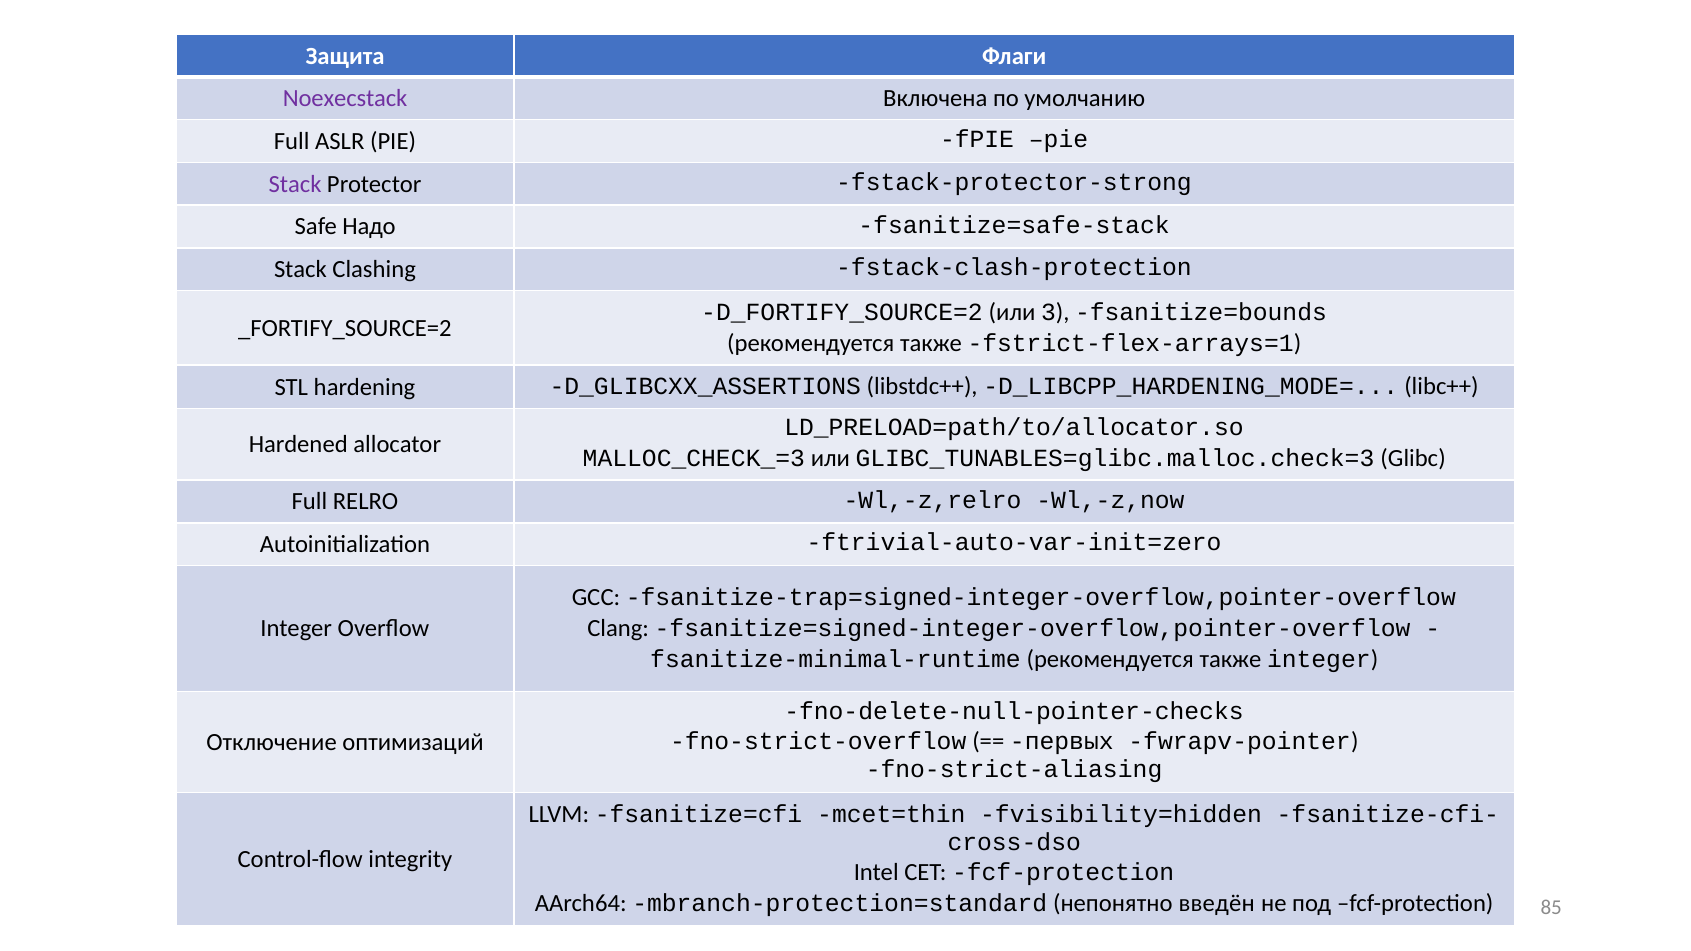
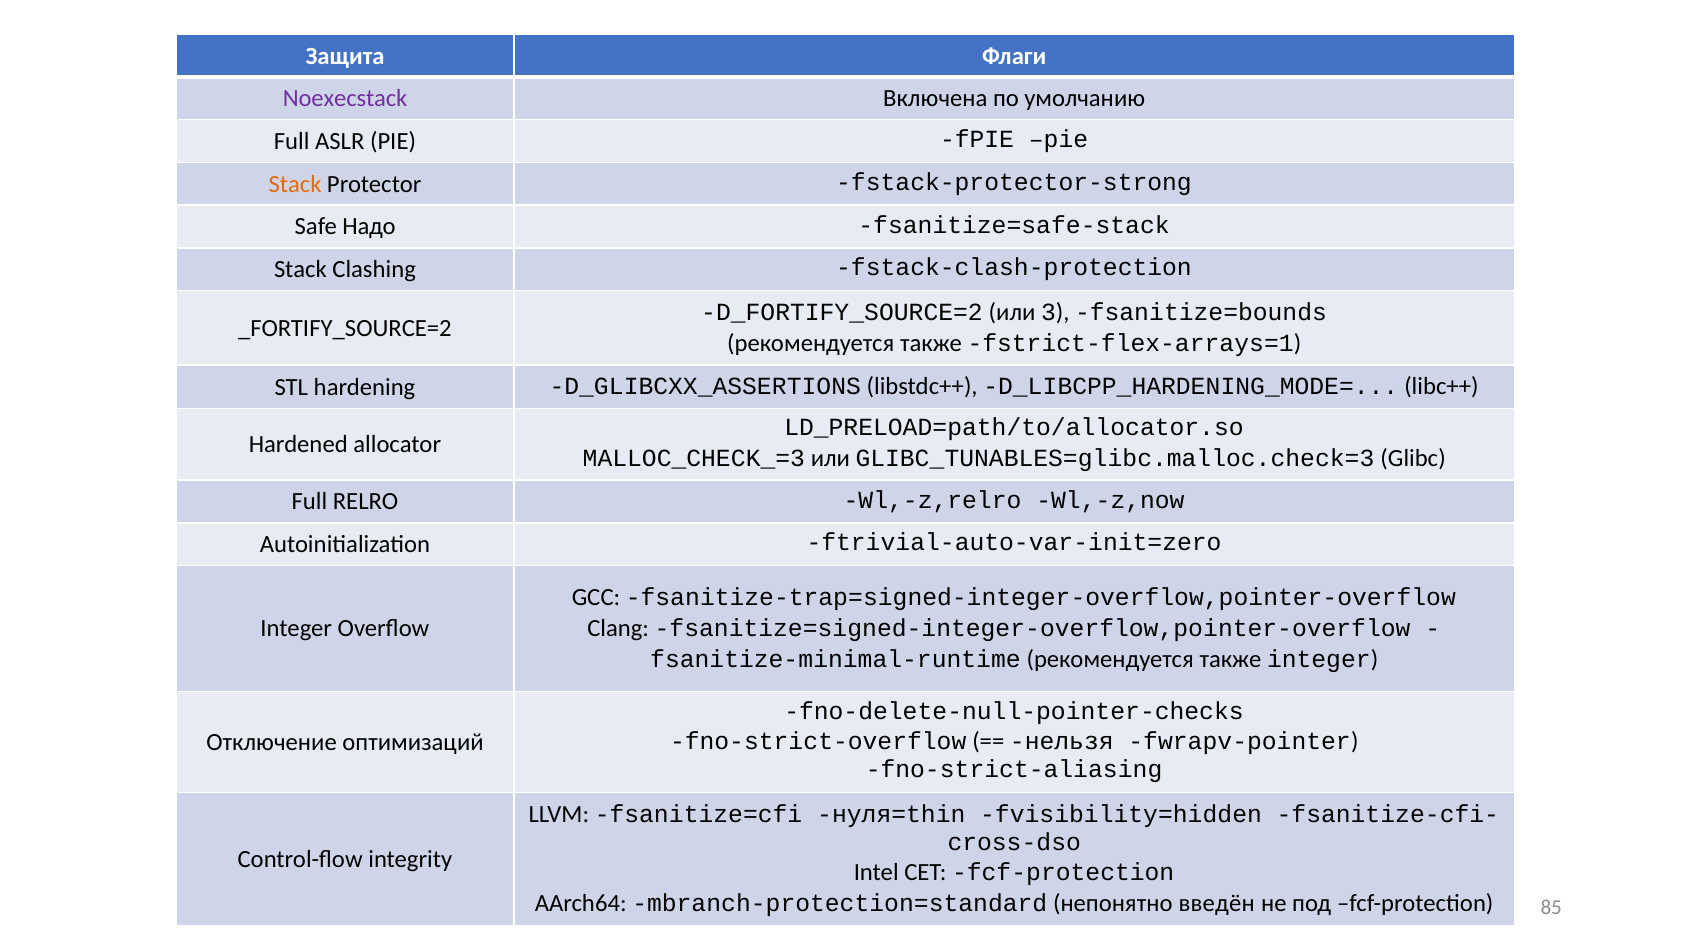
Stack colour: purple -> orange (295, 184)
первых: первых -> нельзя (1062, 742)
mcet=thin: mcet=thin -> нуля=thin (891, 814)
